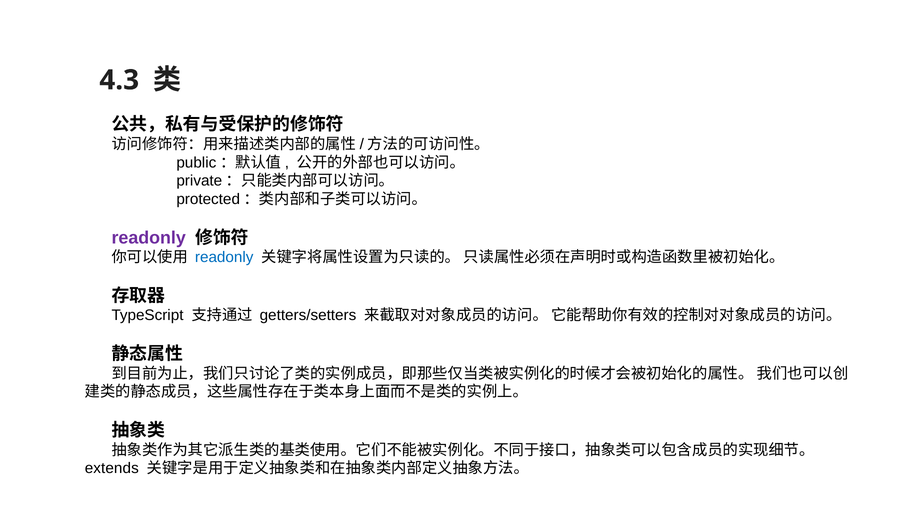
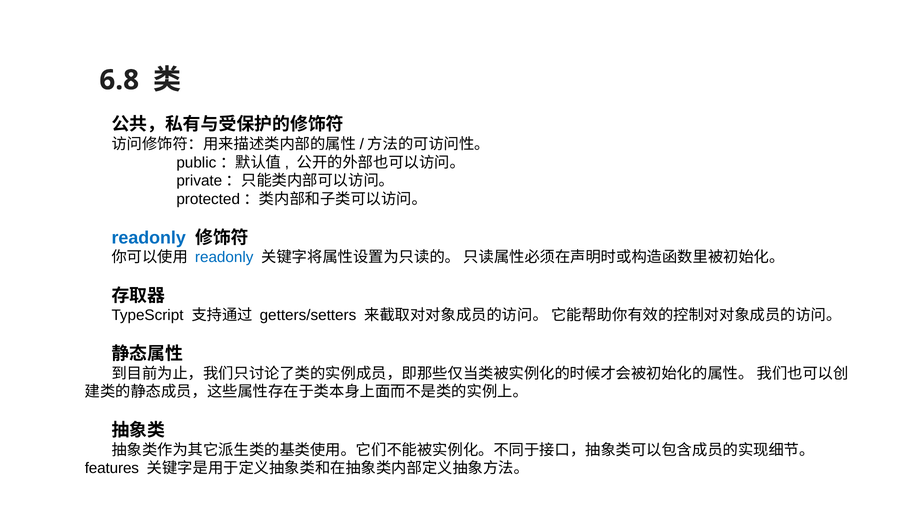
4.3: 4.3 -> 6.8 (119, 80)
readonly colour: purple -> blue (149, 238)
extends: extends -> features (112, 468)
